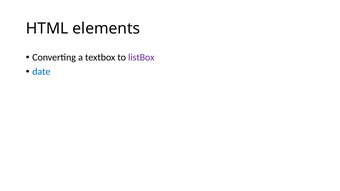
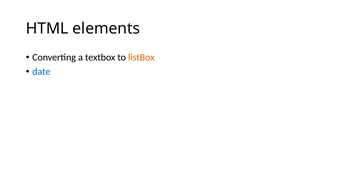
listBox colour: purple -> orange (141, 57)
